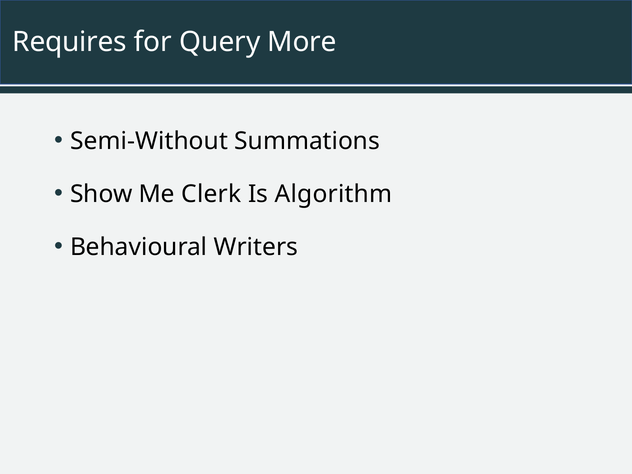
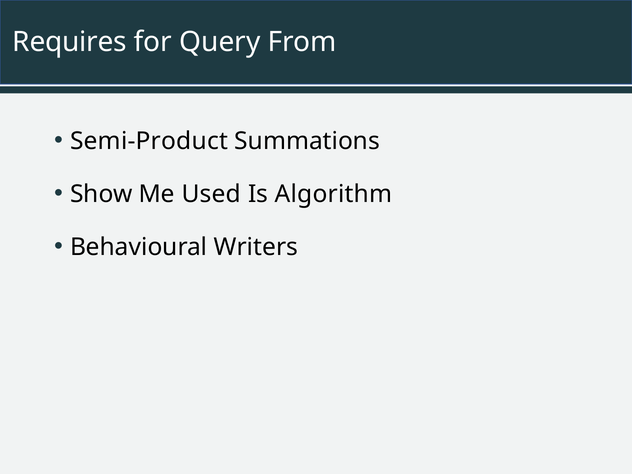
More: More -> From (302, 42)
Semi-Without: Semi-Without -> Semi-Product (149, 141)
Clerk: Clerk -> Used (211, 194)
